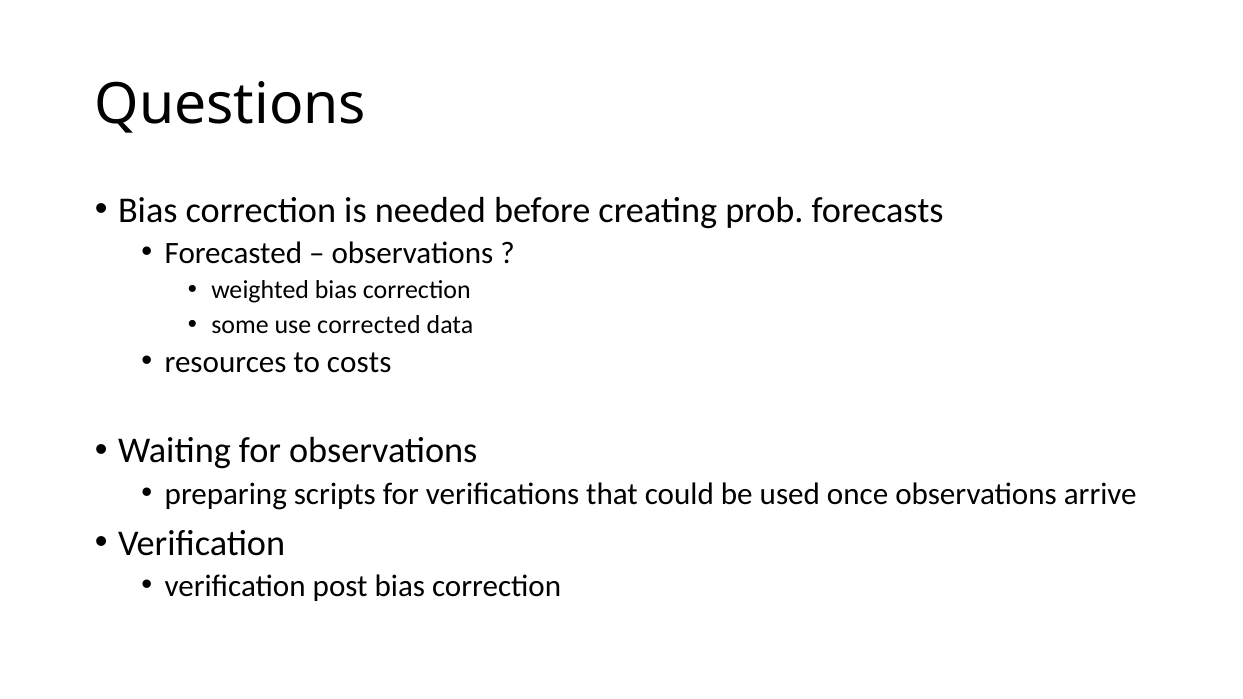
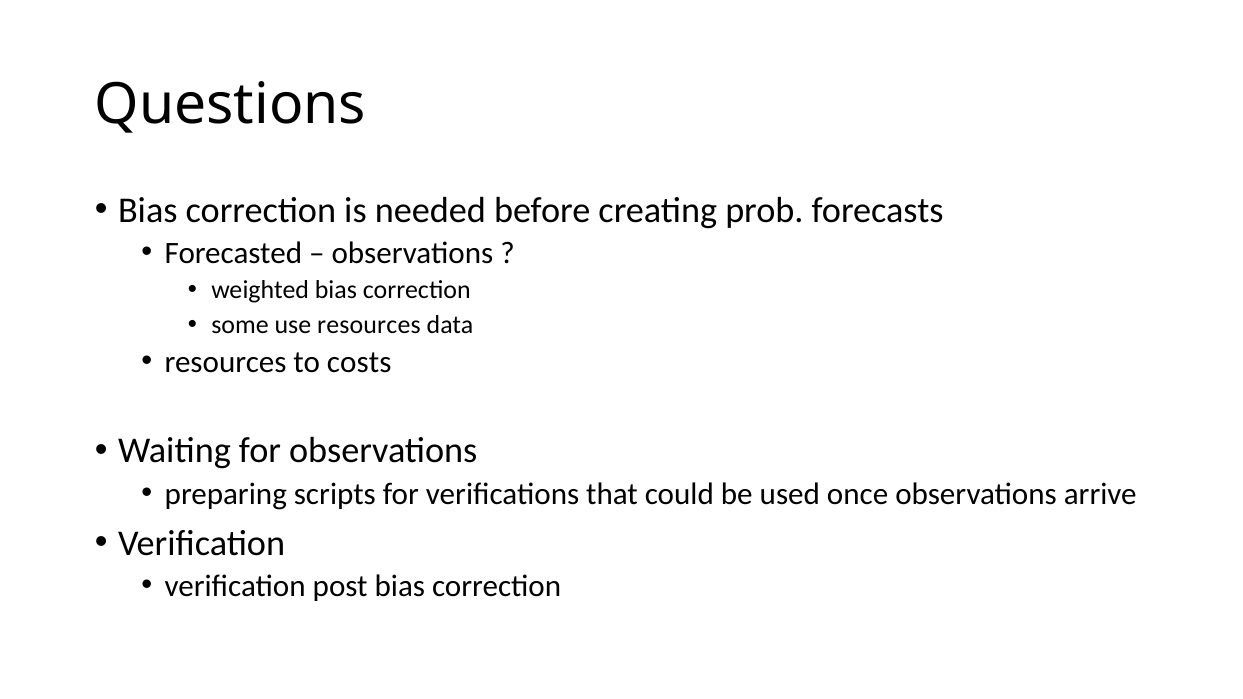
use corrected: corrected -> resources (369, 325)
